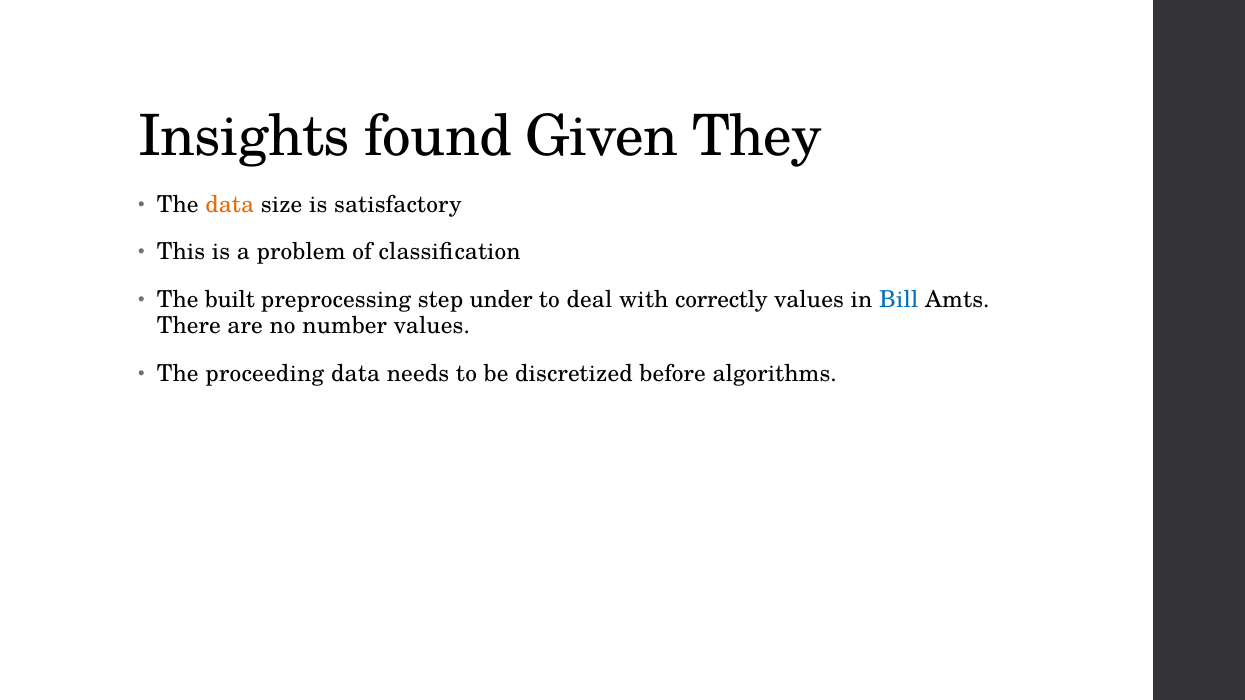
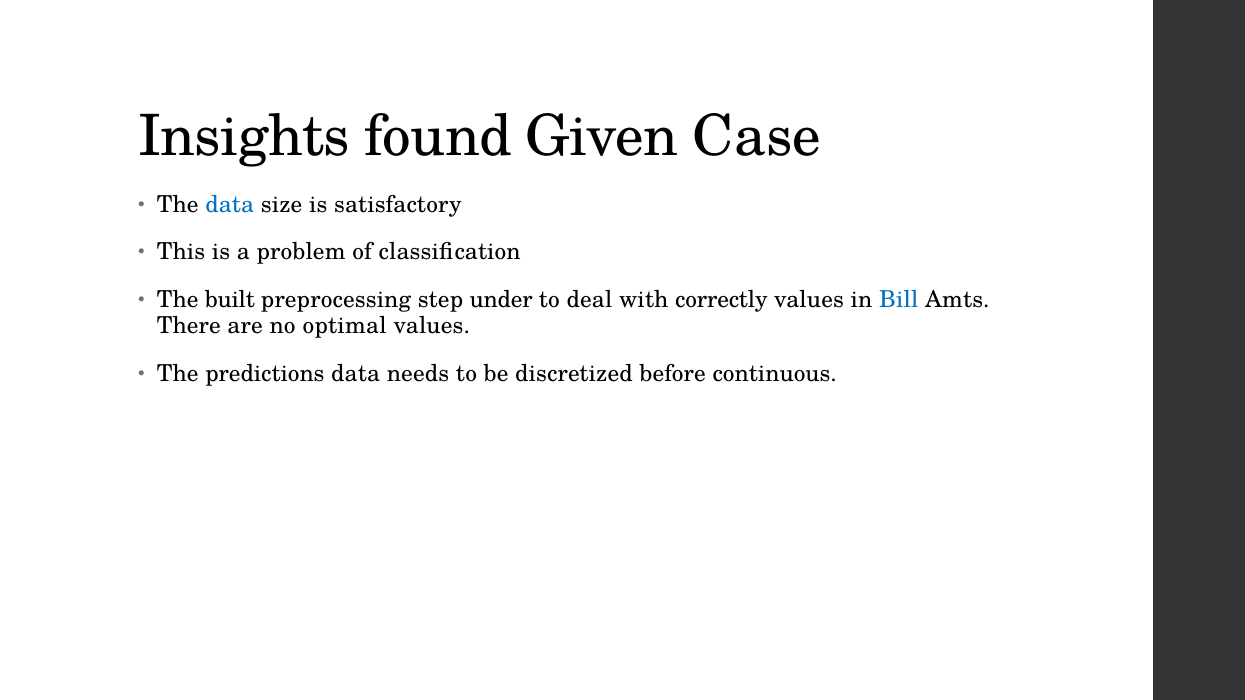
They: They -> Case (757, 137)
data colour: orange -> blue (230, 205)
number: number -> optimal (345, 326)
proceeding: proceeding -> predictions (265, 374)
algorithms: algorithms -> continuous (775, 374)
